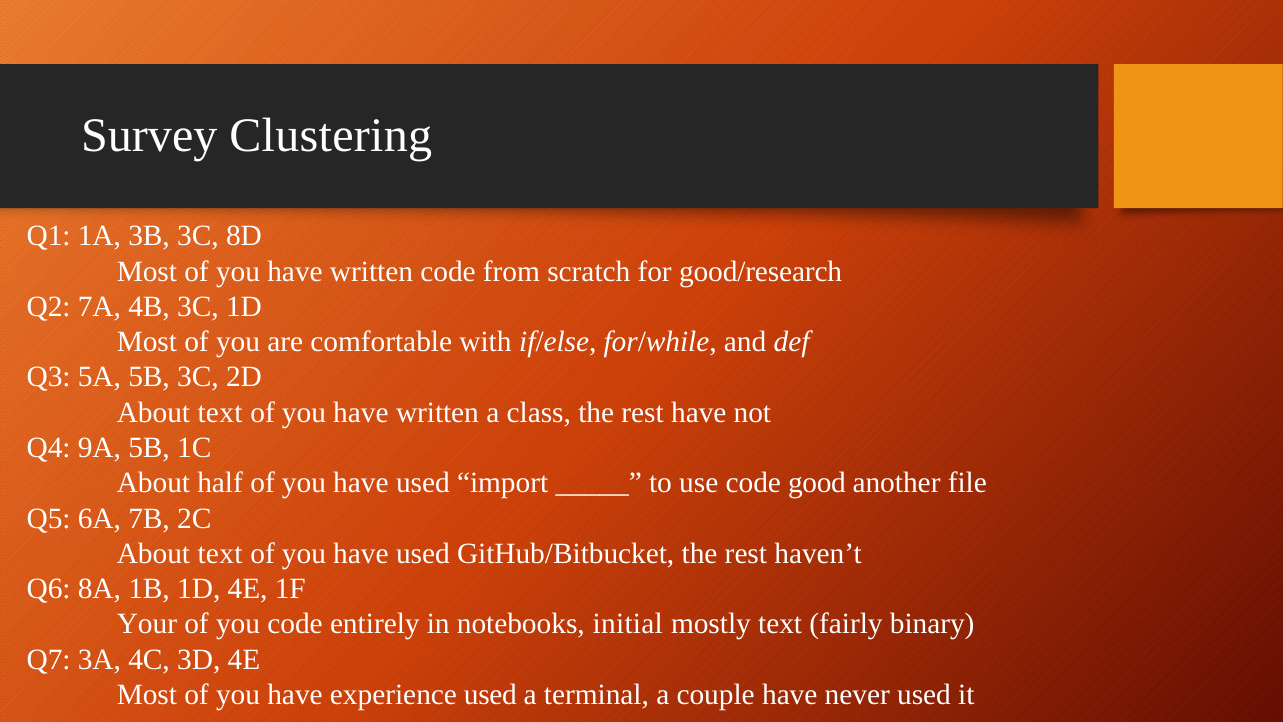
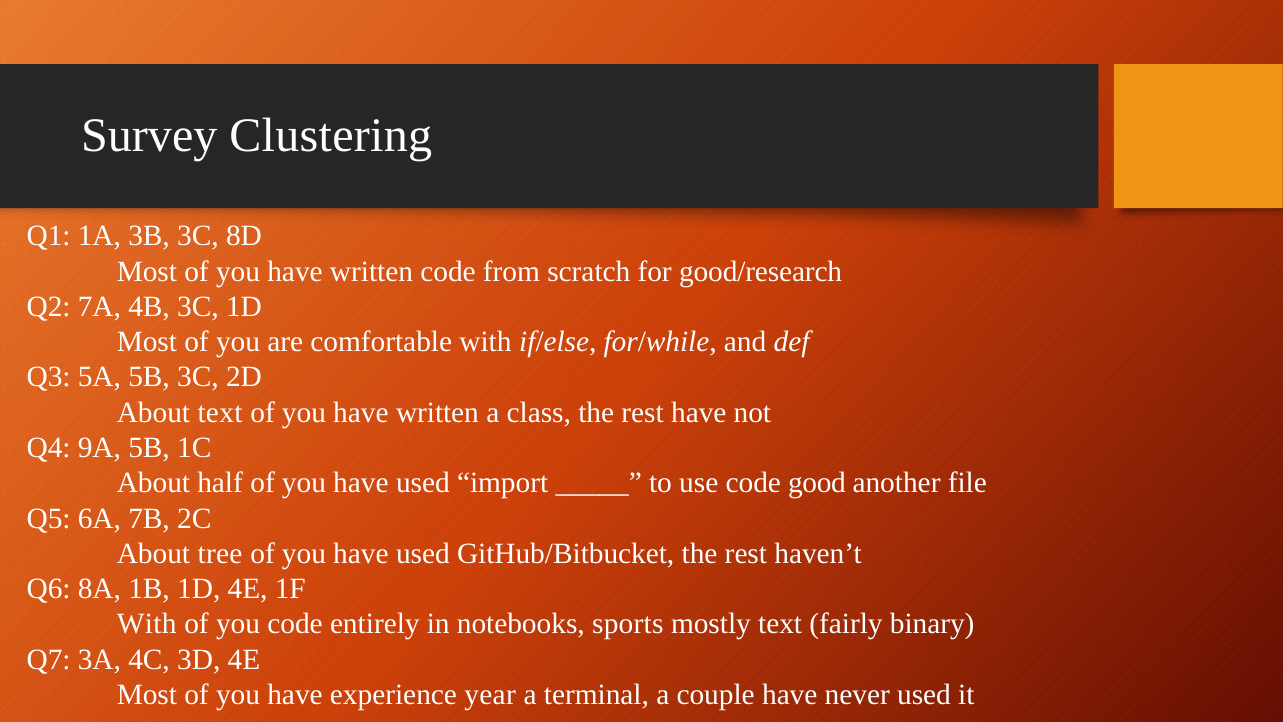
text: text -> tree (220, 553)
Your: Your -> With (147, 624)
initial: initial -> sports (628, 624)
experience used: used -> year (490, 694)
